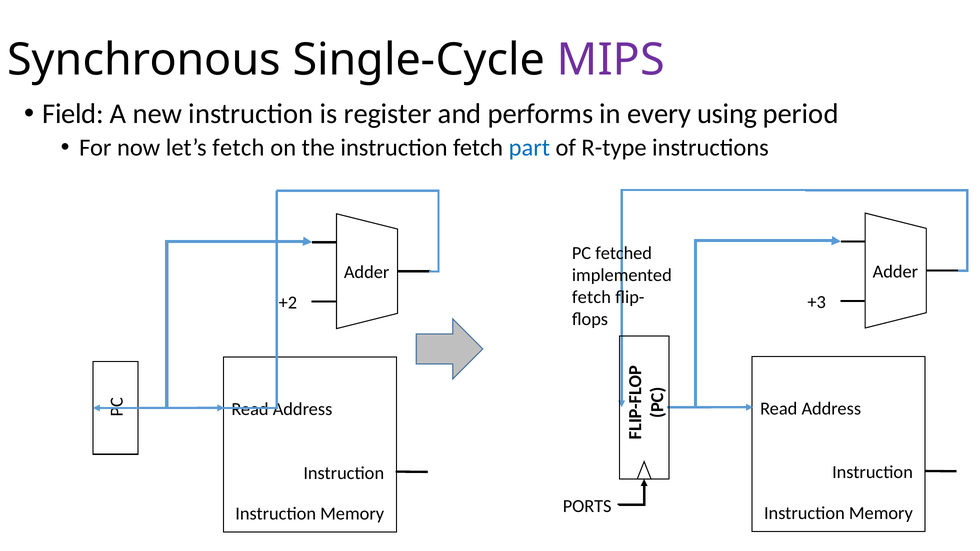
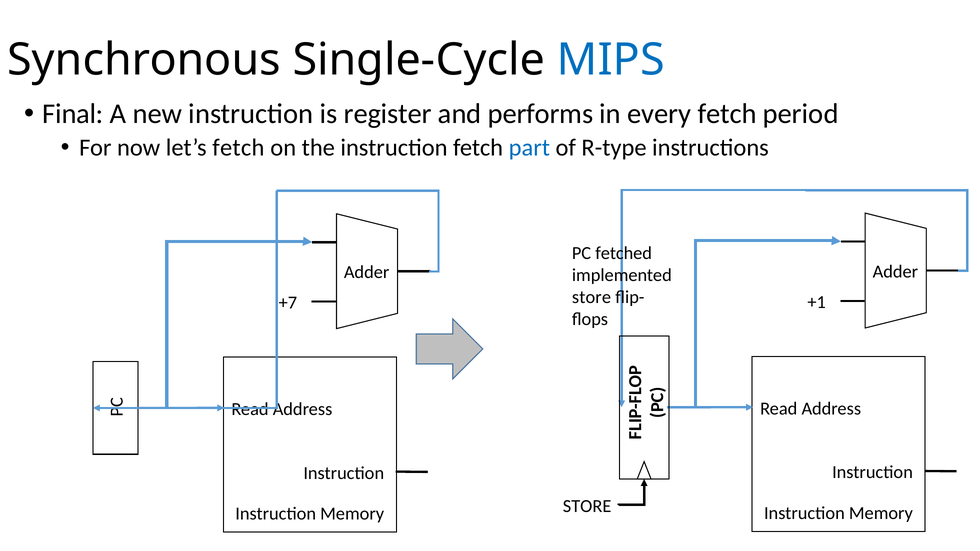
MIPS colour: purple -> blue (611, 60)
Field: Field -> Final (73, 114)
every using: using -> fetch (727, 114)
fetch: fetch -> store (591, 297)
+3: +3 -> +1 (817, 302)
+2: +2 -> +7 (288, 303)
PORTS: PORTS -> STORE (587, 506)
